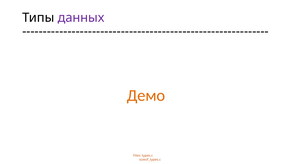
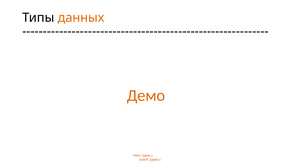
данных colour: purple -> orange (81, 18)
